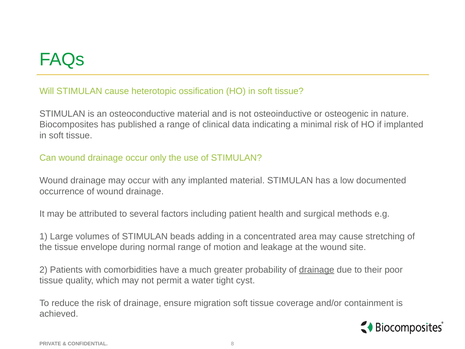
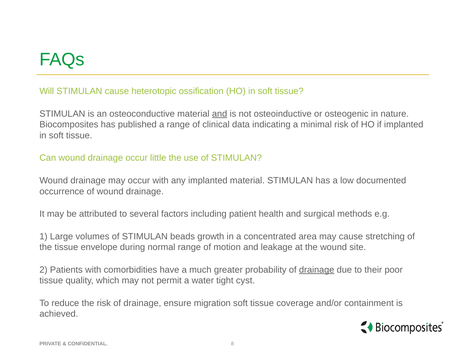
and underline: none -> present (220, 114)
only: only -> little (158, 158)
adding: adding -> growth (211, 236)
